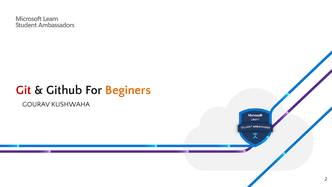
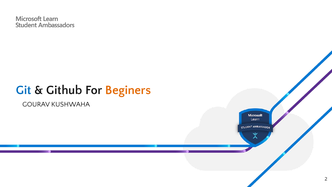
Git colour: red -> blue (24, 90)
